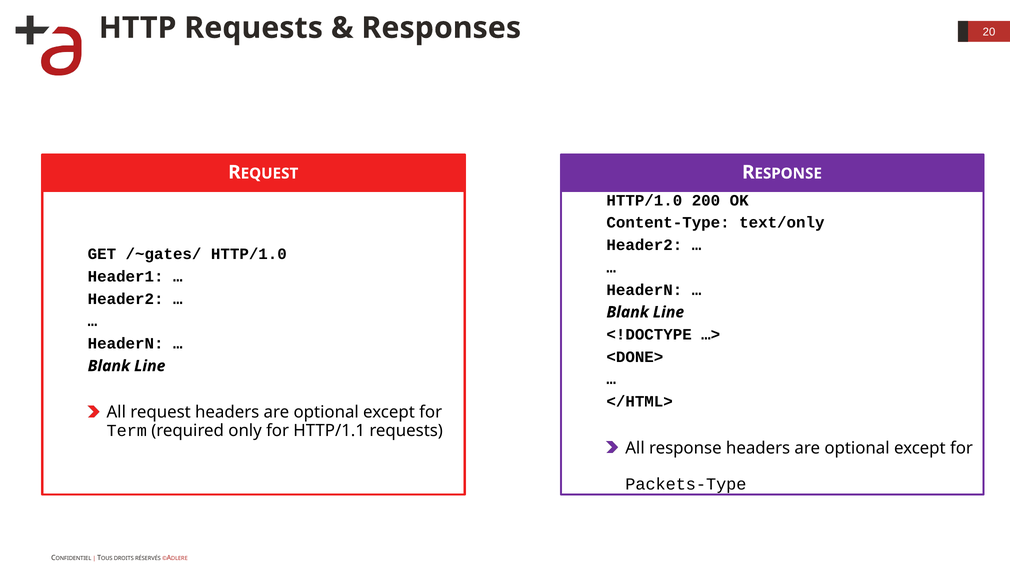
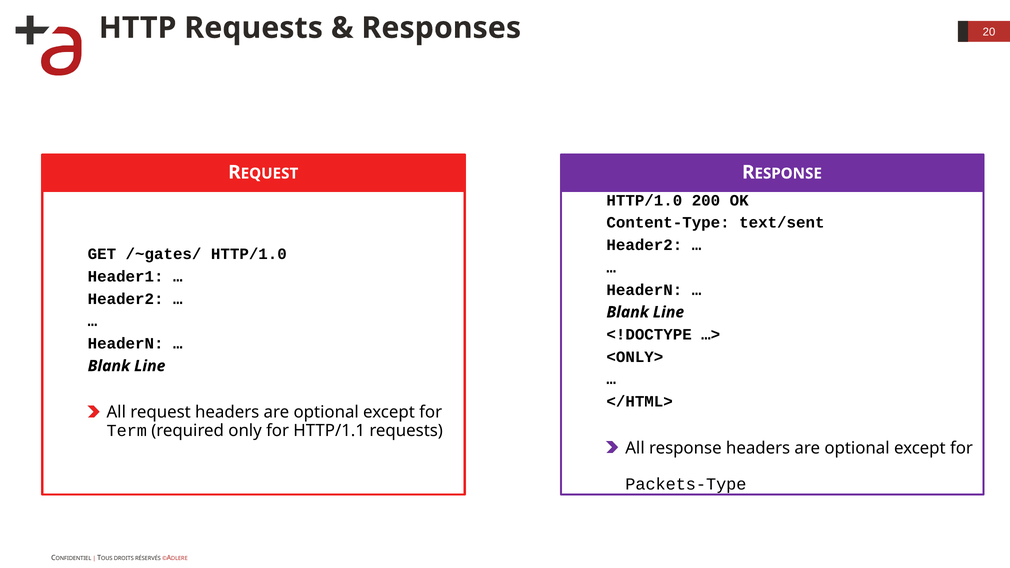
text/only: text/only -> text/sent (782, 223)
<DONE>: <DONE> -> <ONLY> (635, 357)
